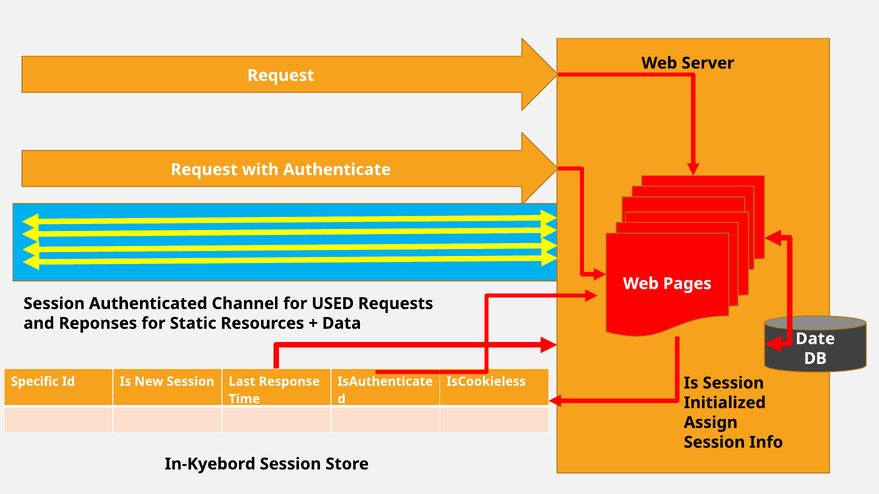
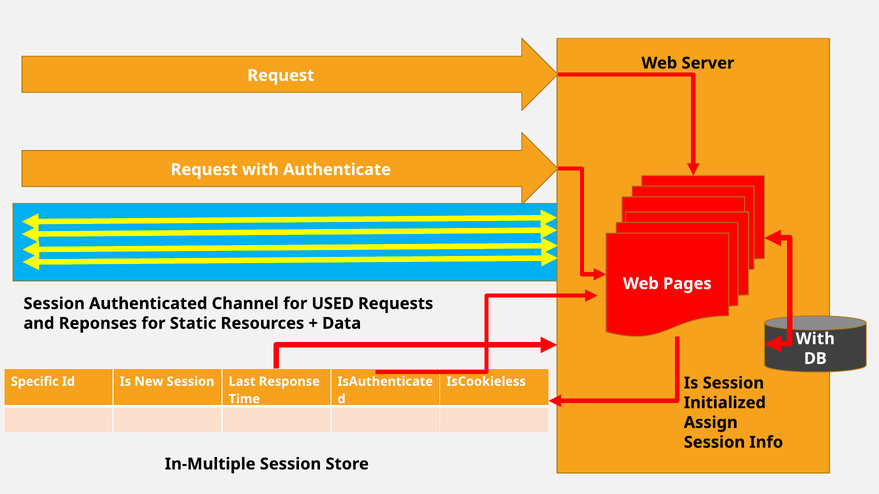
Date: Date -> With (815, 339)
In-Kyebord: In-Kyebord -> In-Multiple (210, 464)
